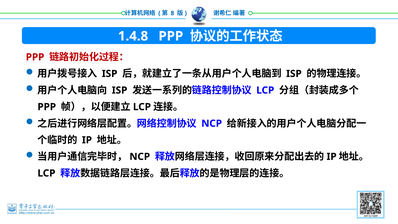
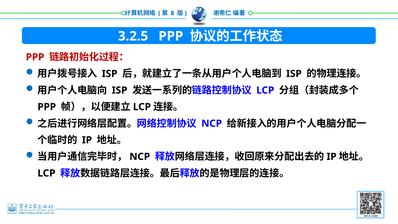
1.4.8: 1.4.8 -> 3.2.5 (133, 36)
